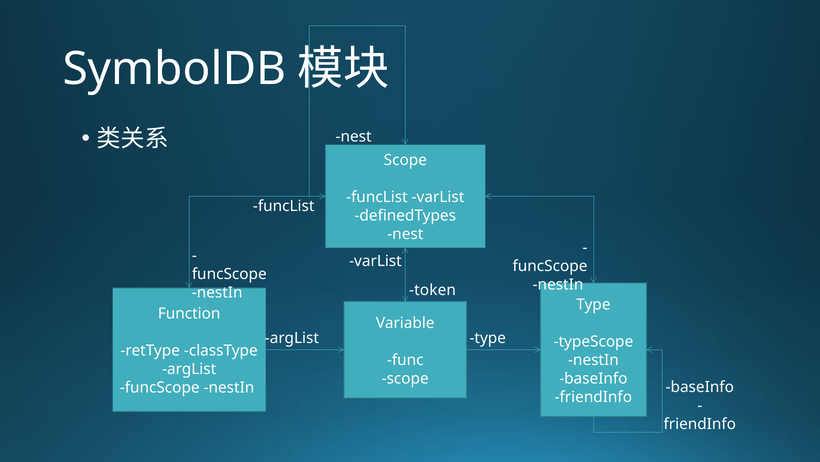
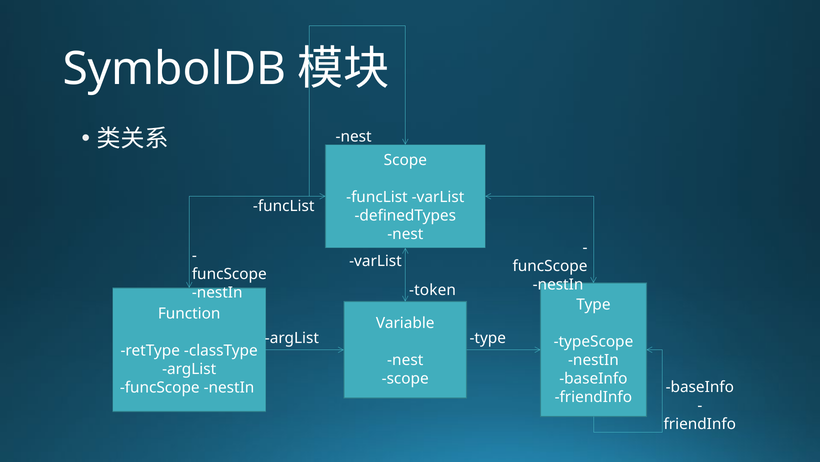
func: func -> nest (405, 360)
